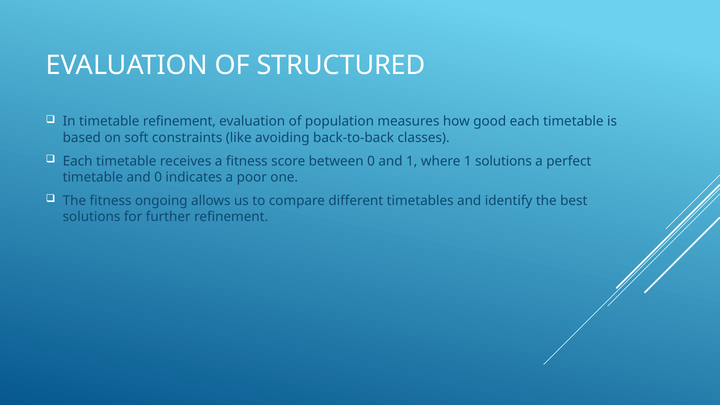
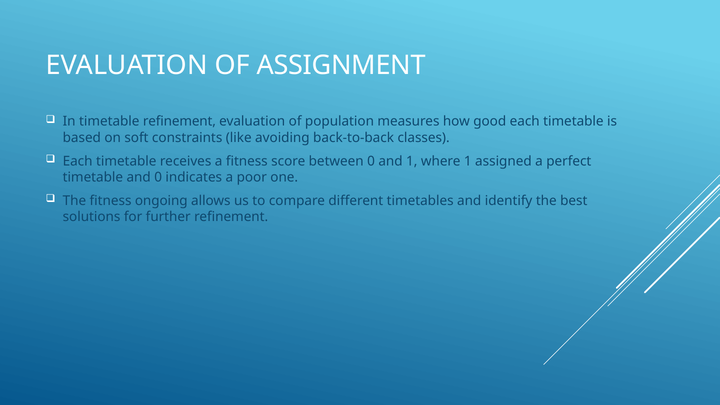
STRUCTURED: STRUCTURED -> ASSIGNMENT (341, 65)
1 solutions: solutions -> assigned (503, 161)
